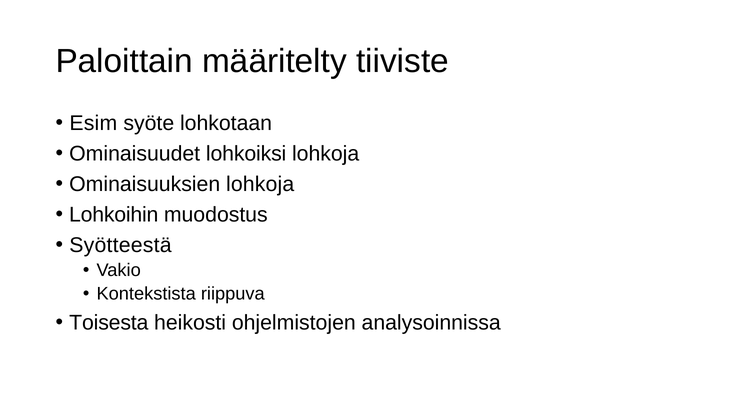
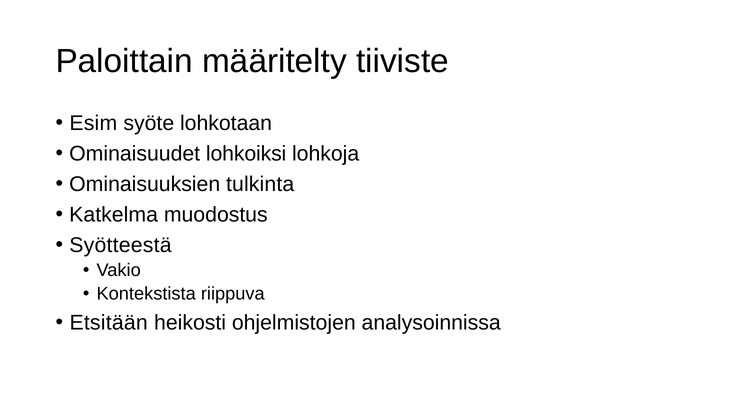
Ominaisuuksien lohkoja: lohkoja -> tulkinta (260, 184)
Lohkoihin: Lohkoihin -> Katkelma (114, 215)
Toisesta: Toisesta -> Etsitään (109, 323)
